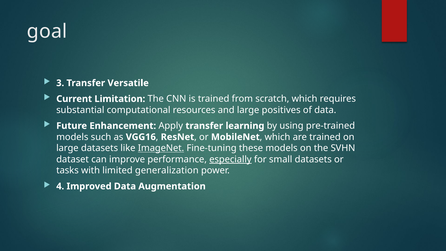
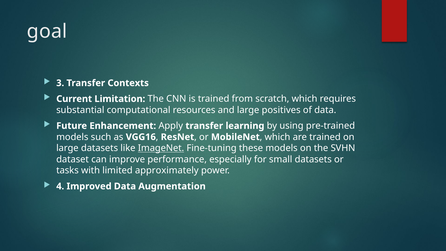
Versatile: Versatile -> Contexts (128, 83)
especially underline: present -> none (230, 159)
generalization: generalization -> approximately (167, 170)
